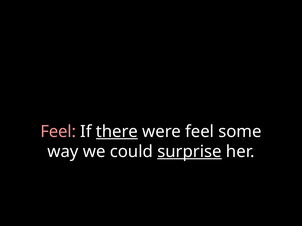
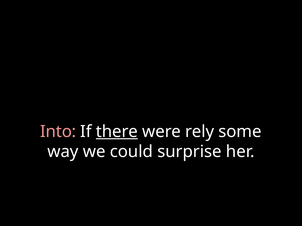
Feel: Feel -> Into (58, 132)
were feel: feel -> rely (200, 132)
surprise underline: present -> none (189, 152)
